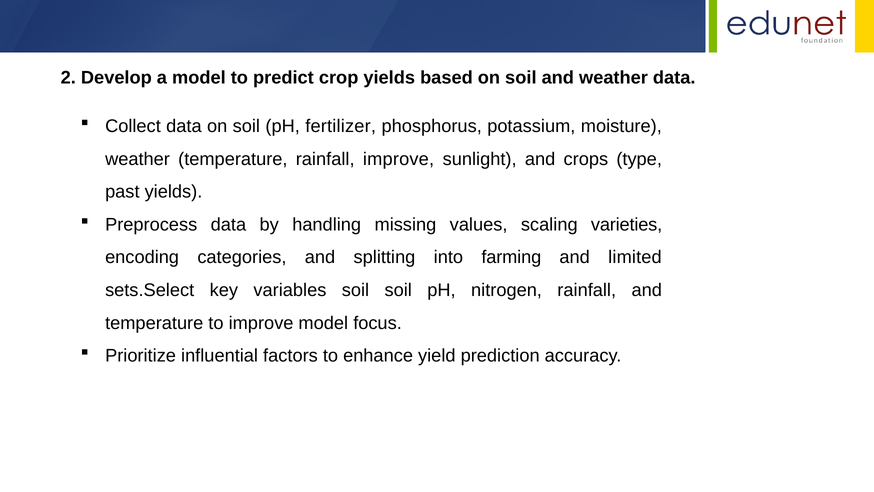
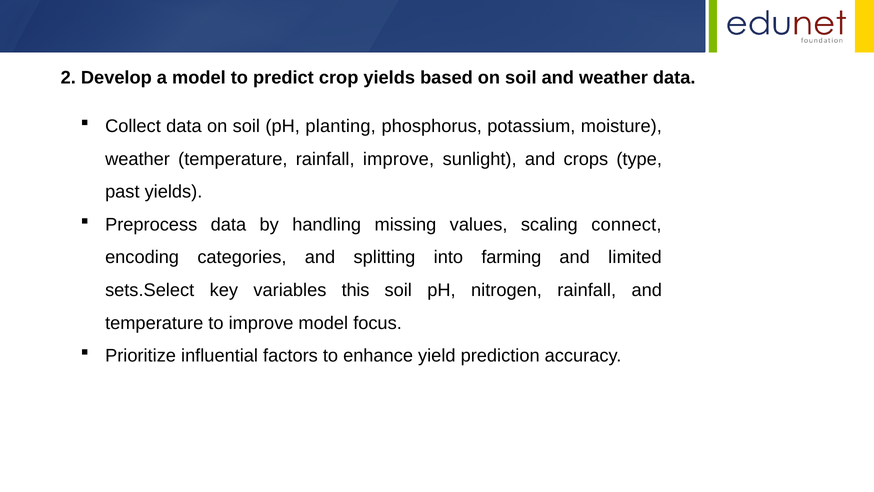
fertilizer: fertilizer -> planting (341, 126)
varieties: varieties -> connect (626, 224)
variables soil: soil -> this (356, 290)
